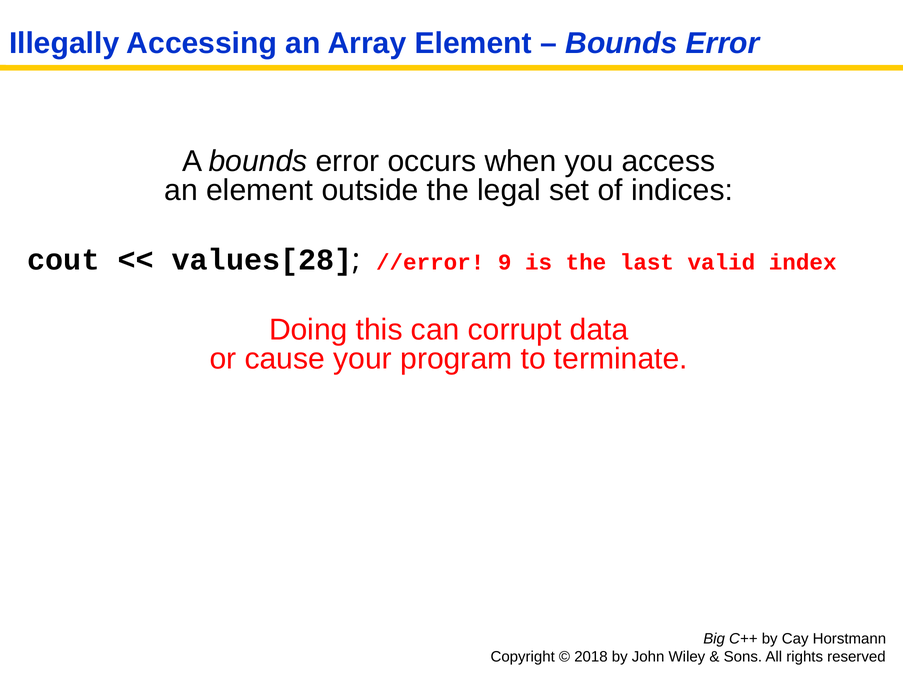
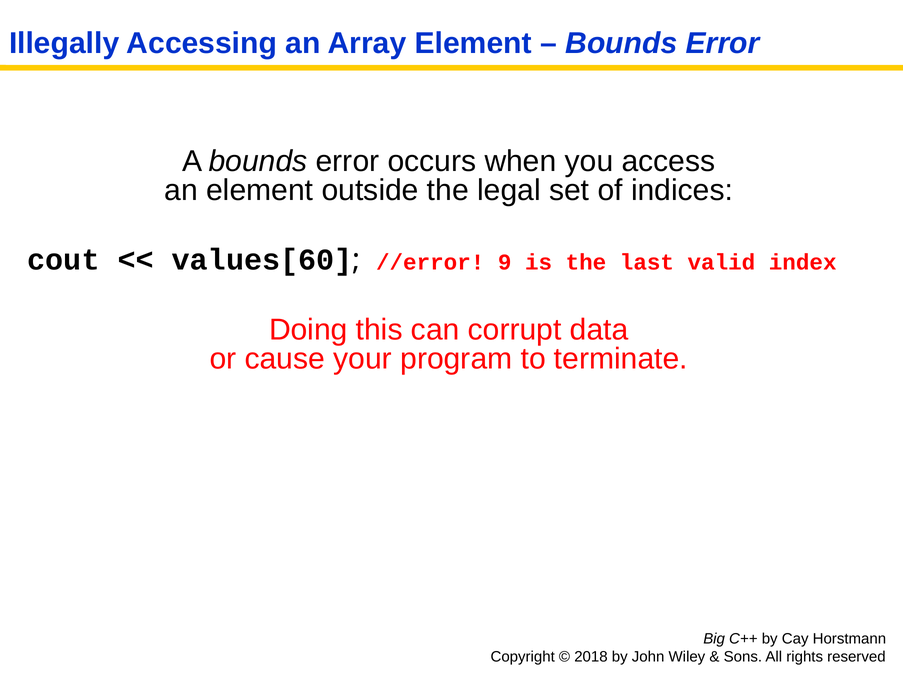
values[28: values[28 -> values[60 (262, 260)
